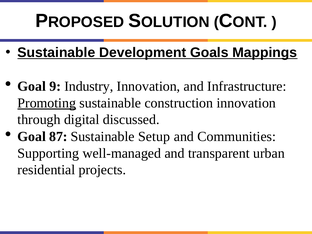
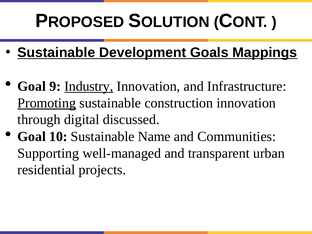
Industry underline: none -> present (89, 86)
87: 87 -> 10 (58, 137)
Setup: Setup -> Name (154, 137)
